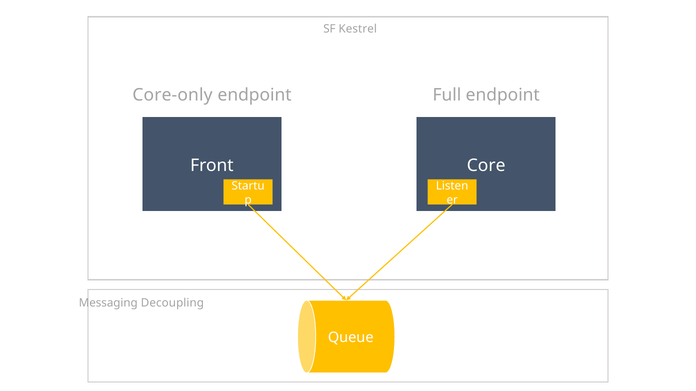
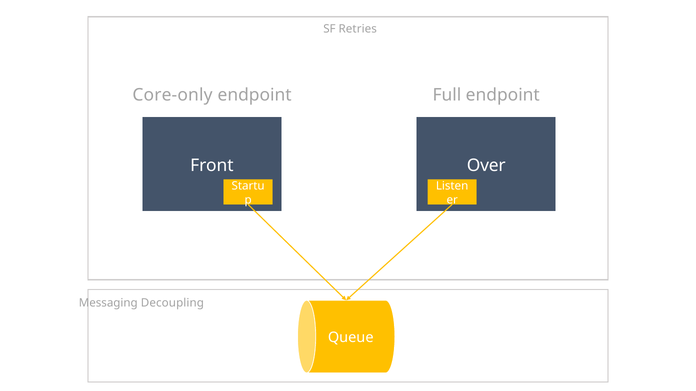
Kestrel: Kestrel -> Retries (358, 29)
Core: Core -> Over (486, 166)
